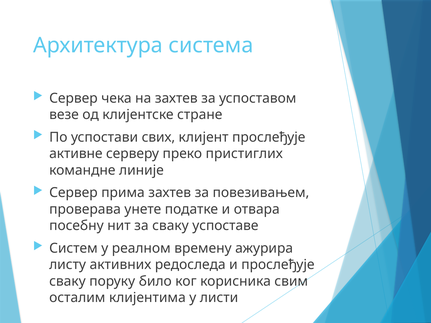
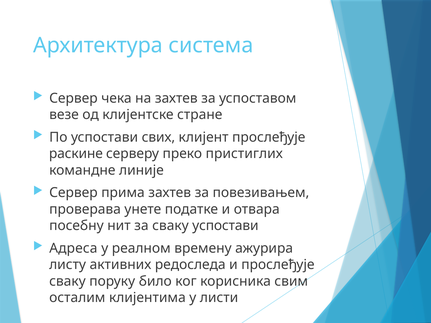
активне: активне -> раскине (76, 154)
сваку успоставе: успоставе -> успостави (225, 226)
Систем: Систем -> Адреса (73, 248)
